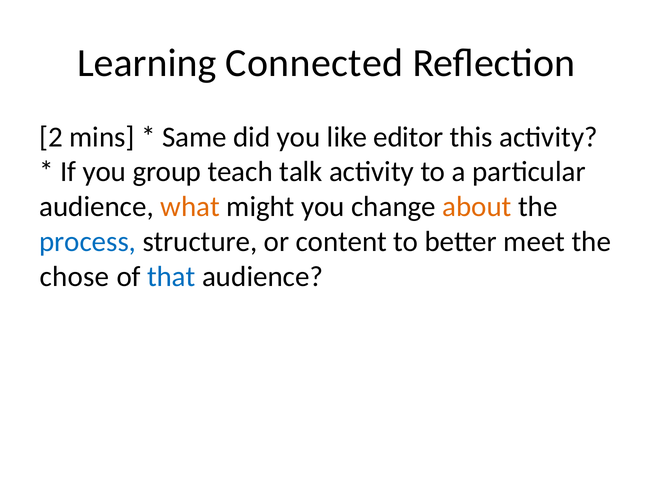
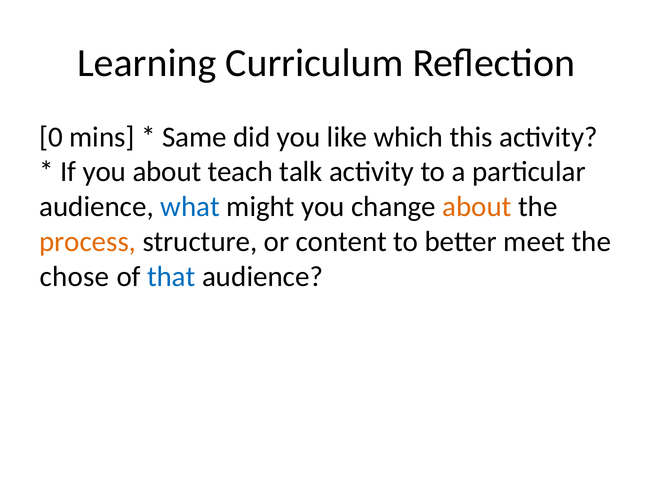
Connected: Connected -> Curriculum (315, 63)
2: 2 -> 0 (51, 137)
editor: editor -> which (408, 137)
you group: group -> about (167, 172)
what colour: orange -> blue (190, 207)
process colour: blue -> orange (88, 241)
